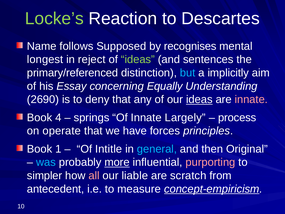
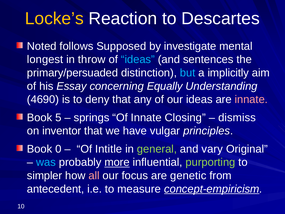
Locke’s colour: light green -> yellow (54, 19)
Name: Name -> Noted (42, 46)
recognises: recognises -> investigate (190, 46)
reject: reject -> throw (92, 59)
ideas colour: light green -> light blue (138, 59)
primary/referenced: primary/referenced -> primary/persuaded (73, 73)
2690: 2690 -> 4690 (43, 99)
ideas underline: present -> none (199, 99)
4: 4 -> 5 (58, 117)
Largely: Largely -> Closing (185, 117)
process: process -> dismiss (237, 117)
operate: operate -> inventor (62, 131)
forces: forces -> vulgar (165, 131)
1: 1 -> 0 (58, 149)
general colour: light blue -> light green (157, 149)
then: then -> vary (212, 149)
purporting colour: pink -> light green (210, 162)
liable: liable -> focus (135, 175)
scratch: scratch -> genetic (188, 175)
